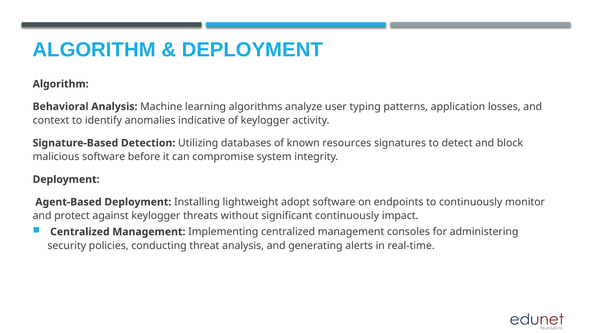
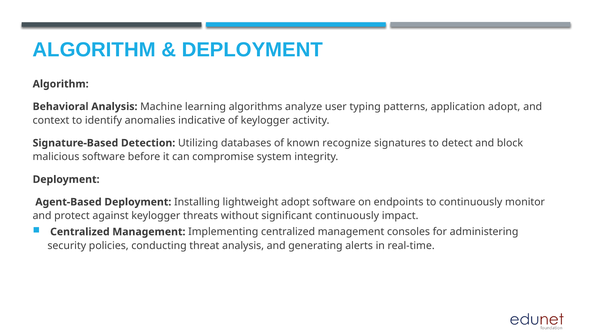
application losses: losses -> adopt (504, 107)
resources: resources -> recognize (347, 143)
